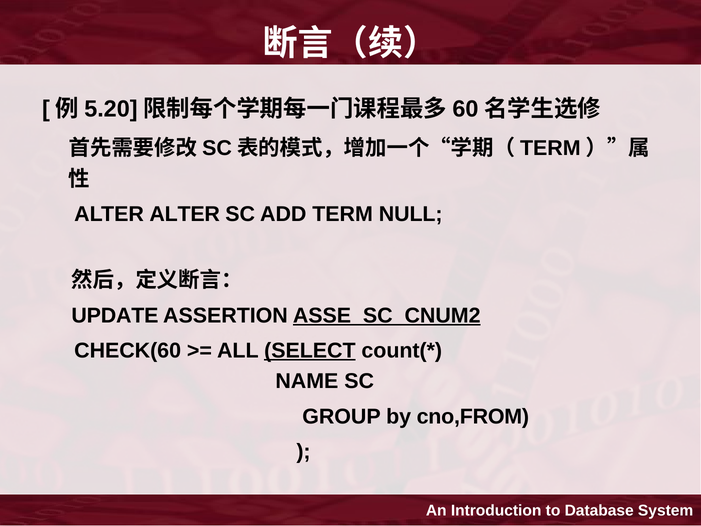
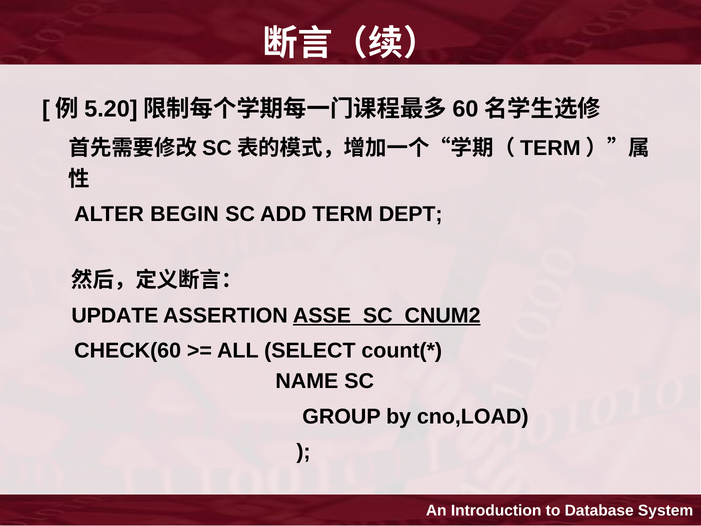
ALTER ALTER: ALTER -> BEGIN (184, 214)
NULL: NULL -> DEPT (411, 214)
SELECT underline: present -> none (310, 350)
cno,FROM: cno,FROM -> cno,LOAD (473, 416)
